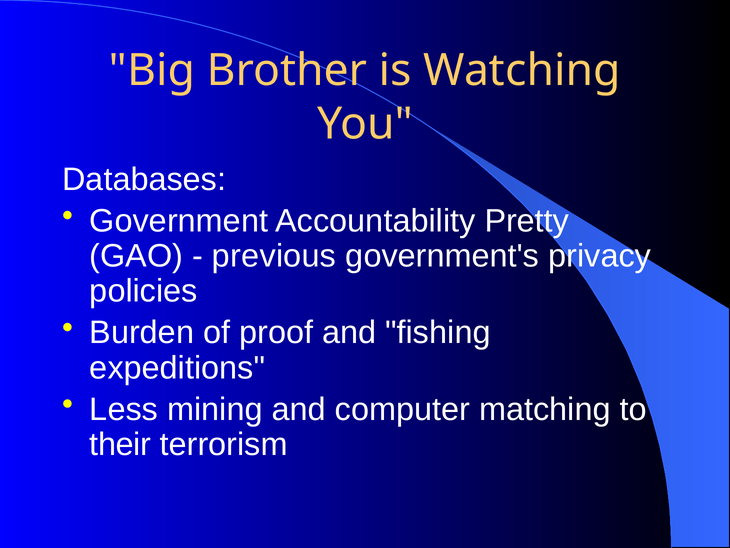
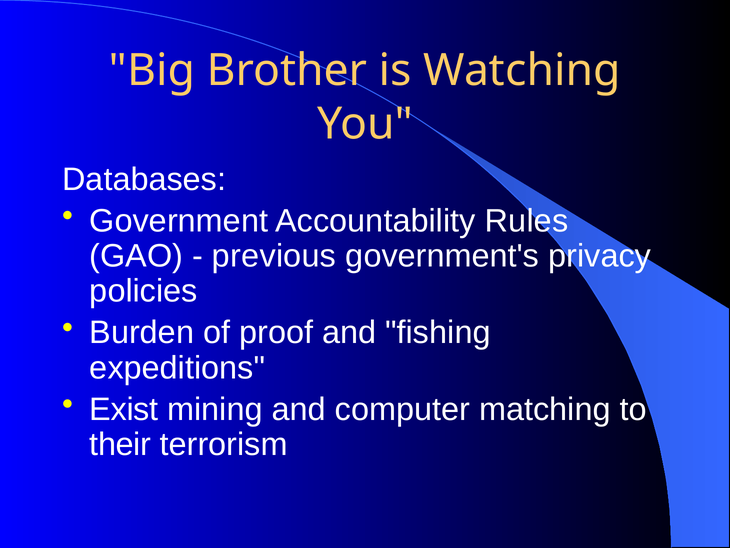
Pretty: Pretty -> Rules (527, 221)
Less: Less -> Exist (124, 409)
